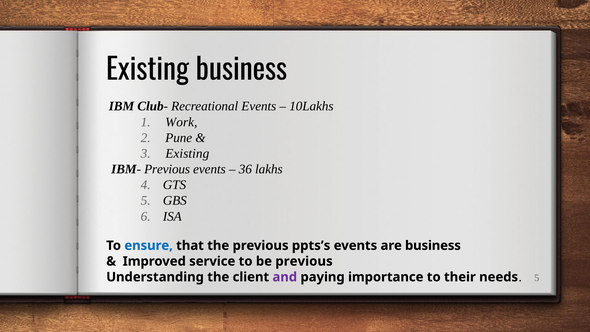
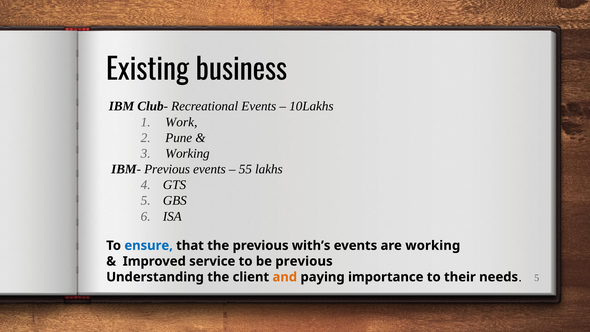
Existing: Existing -> Working (187, 153)
36: 36 -> 55 (245, 169)
ppts’s: ppts’s -> with’s (311, 245)
are business: business -> working (433, 245)
and colour: purple -> orange (285, 277)
